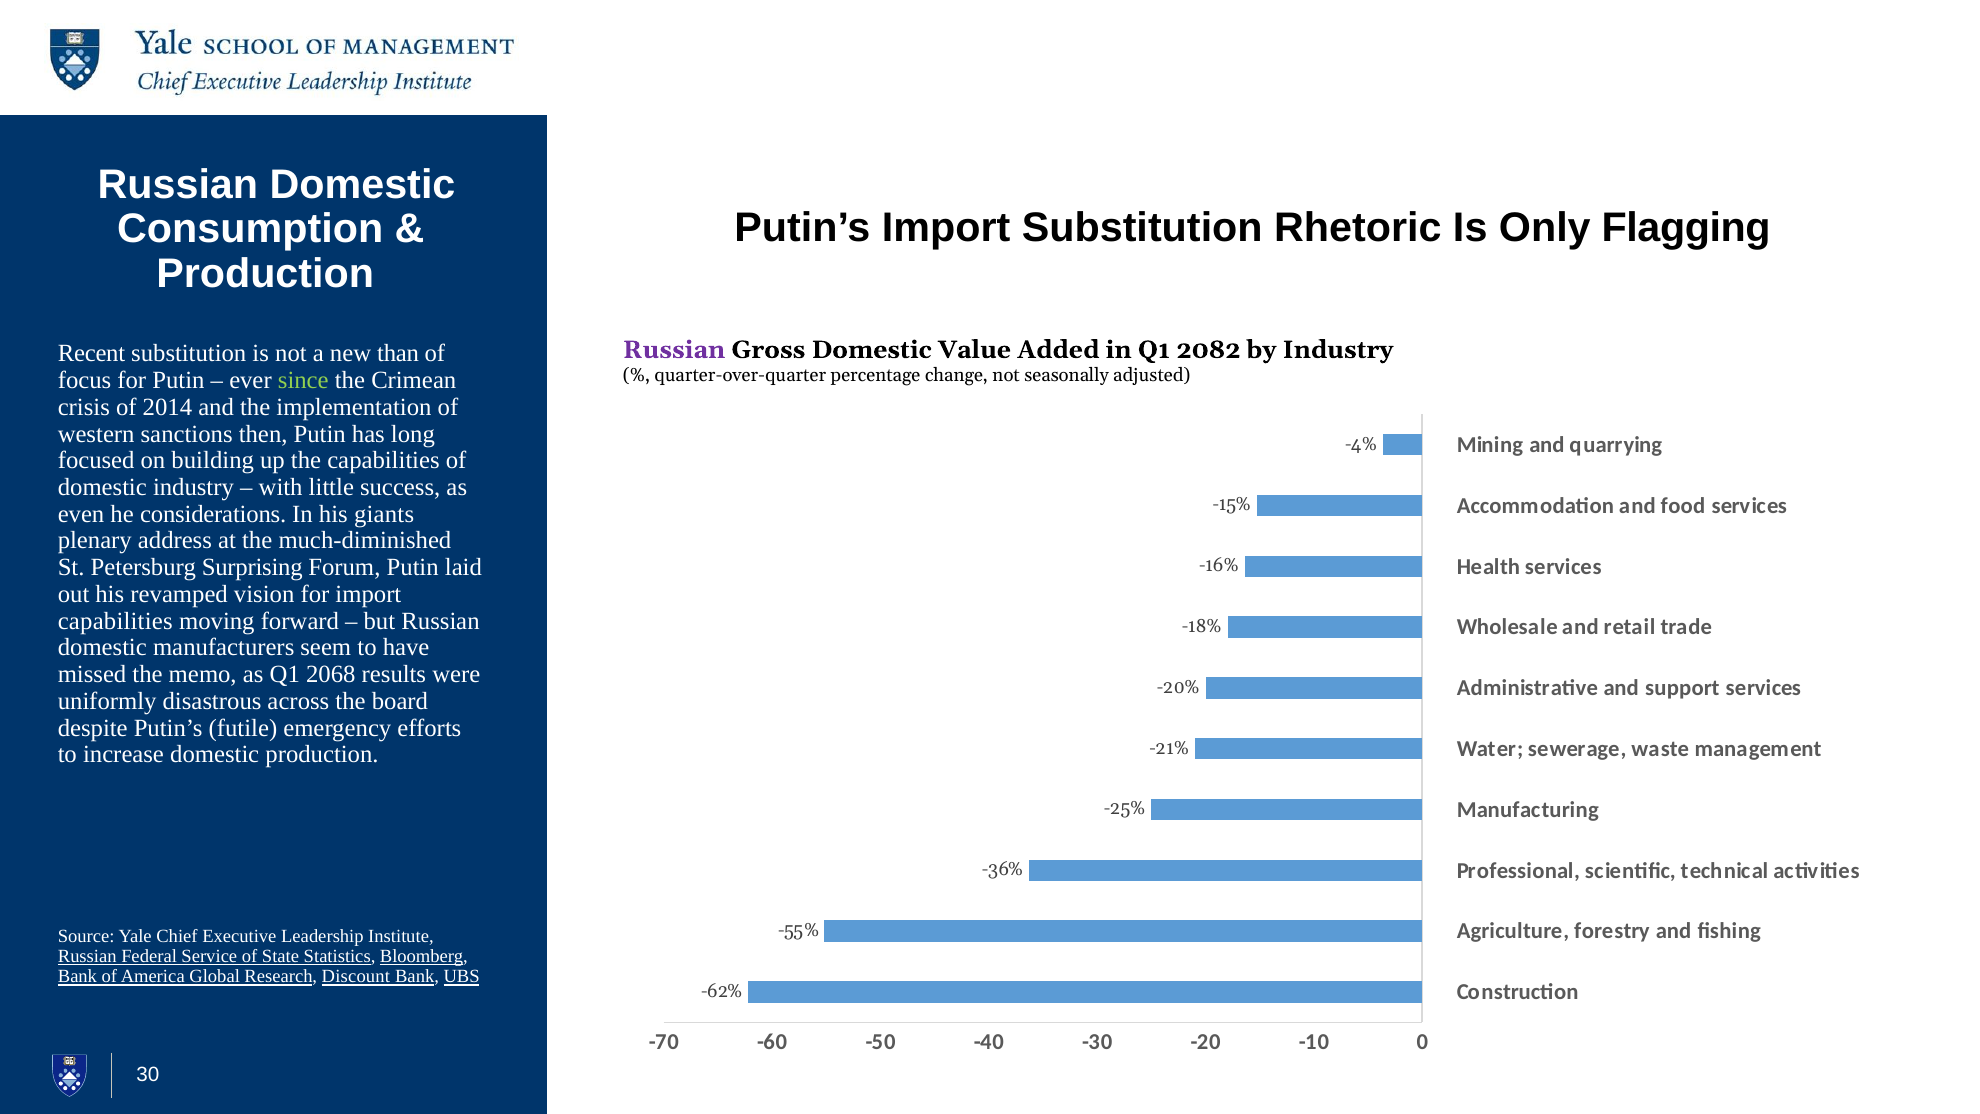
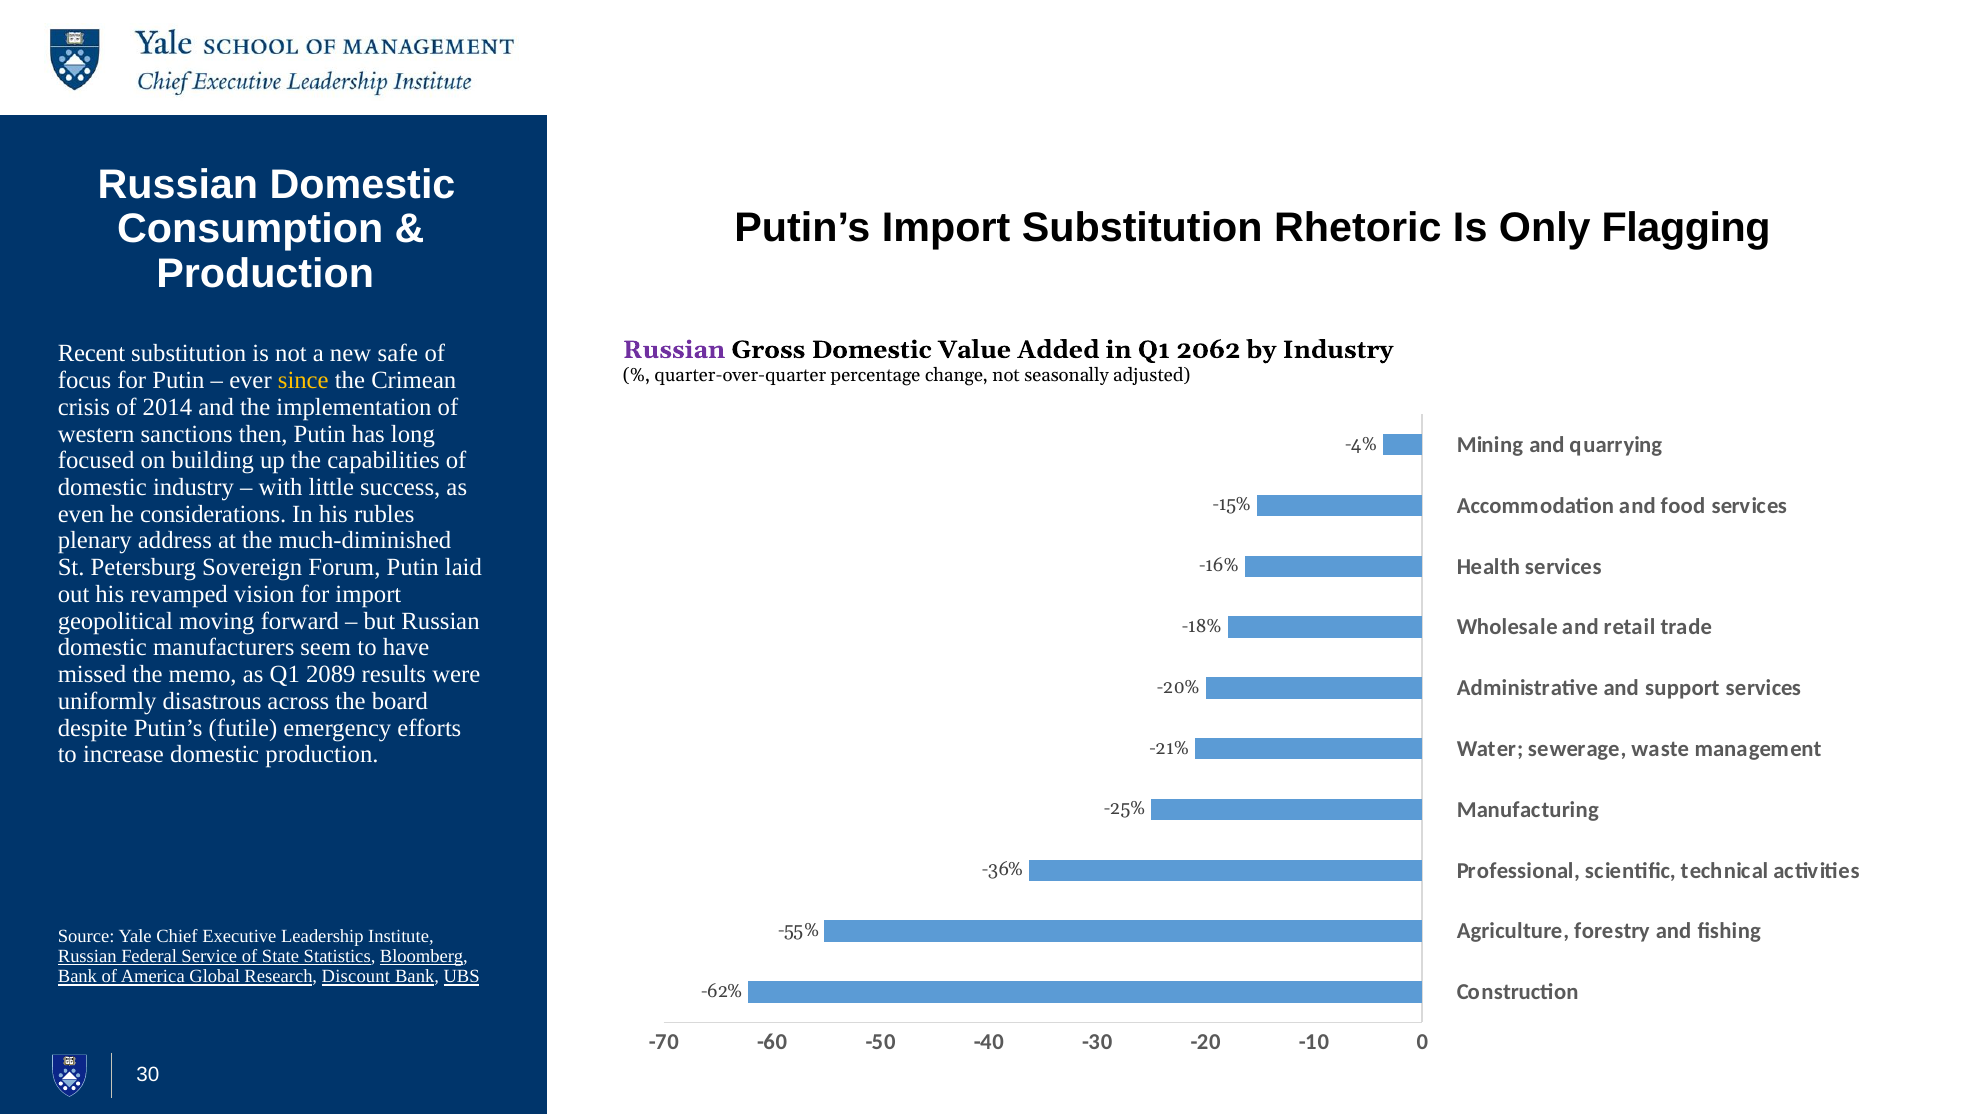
2082: 2082 -> 2062 (1208, 350)
than: than -> safe (398, 354)
since colour: light green -> yellow (303, 380)
giants: giants -> rubles (384, 514)
Surprising: Surprising -> Sovereign (252, 567)
capabilities: capabilities -> geopolitical (115, 621)
2068: 2068 -> 2089 (331, 674)
